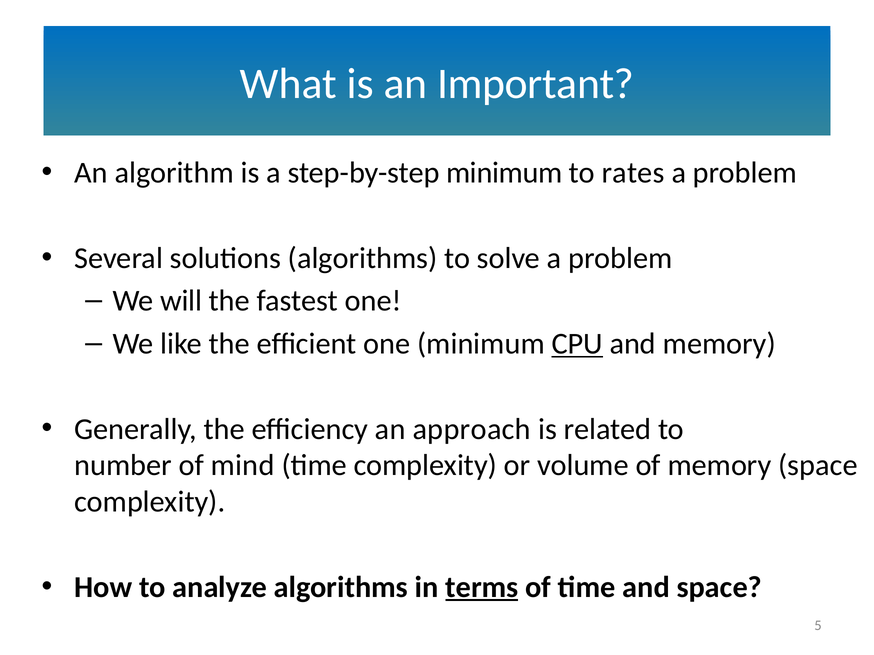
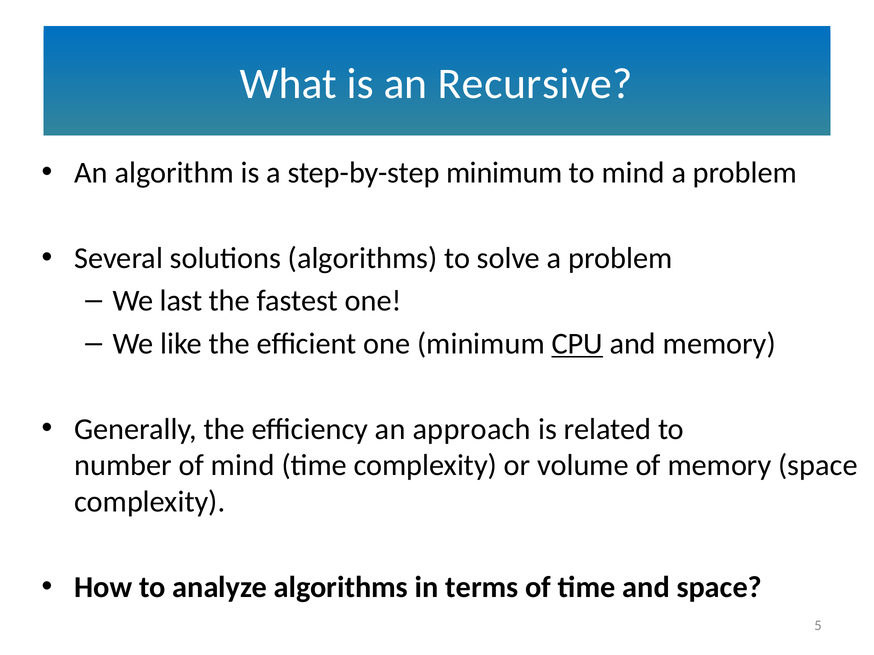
Important: Important -> Recursive (535, 84)
to rates: rates -> mind (633, 173)
will: will -> last (181, 301)
terms underline: present -> none (482, 588)
